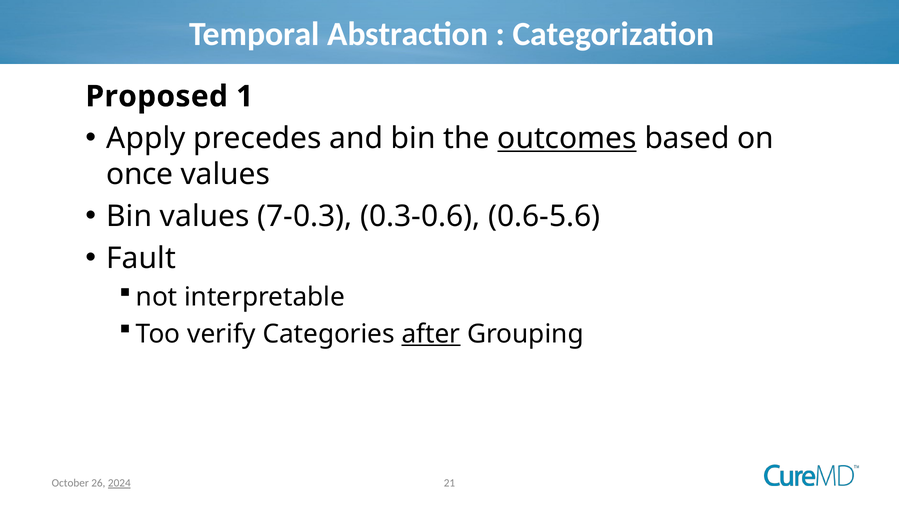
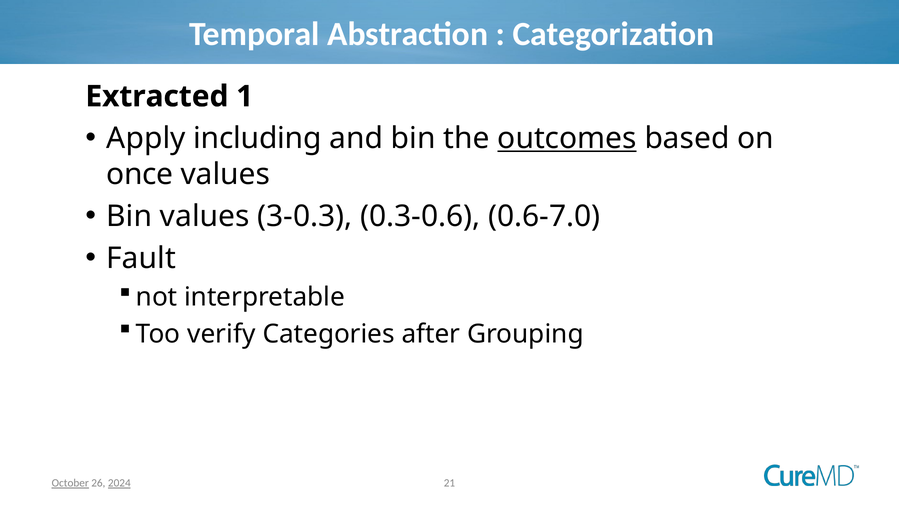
Proposed: Proposed -> Extracted (157, 96)
precedes: precedes -> including (257, 138)
7-0.3: 7-0.3 -> 3-0.3 (305, 216)
0.6-5.6: 0.6-5.6 -> 0.6-7.0 (544, 216)
after underline: present -> none (431, 334)
October underline: none -> present (70, 483)
